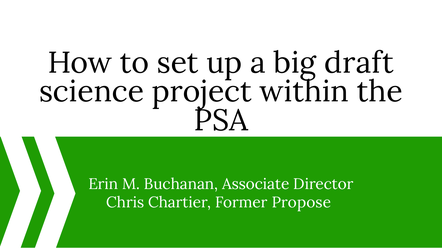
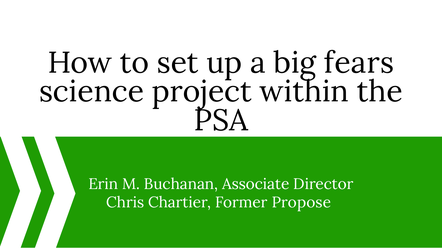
draft: draft -> fears (359, 63)
